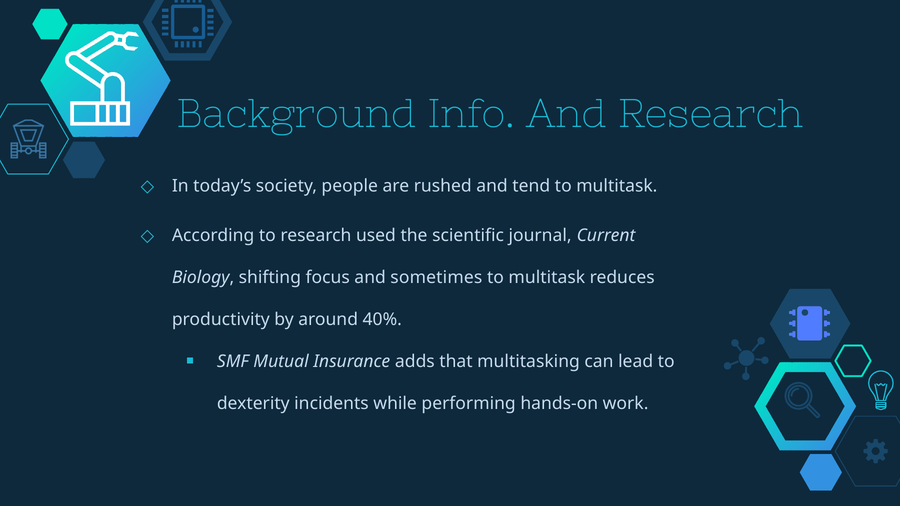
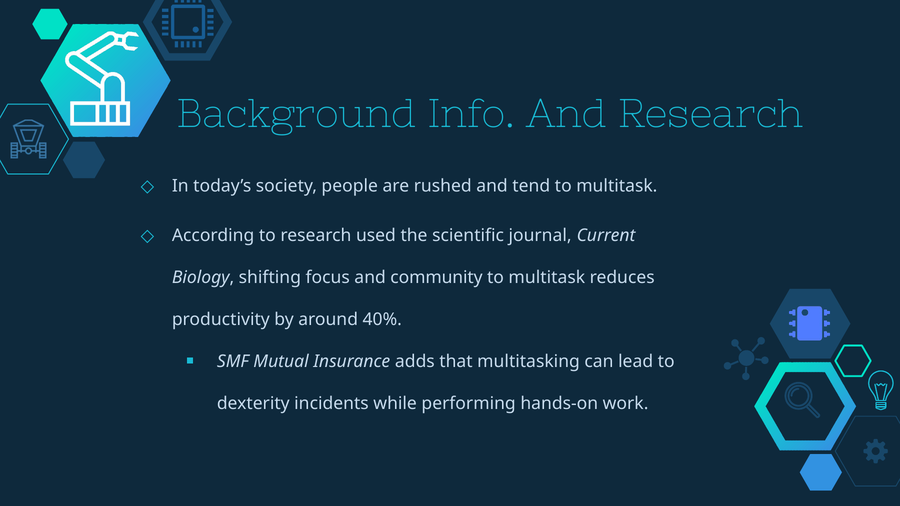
sometimes: sometimes -> community (436, 278)
